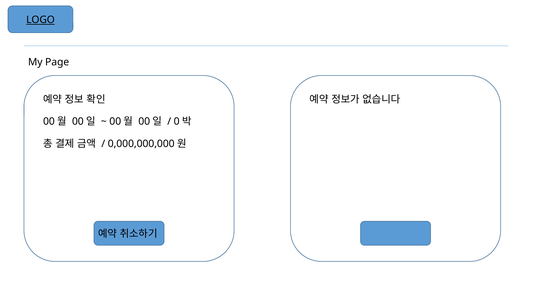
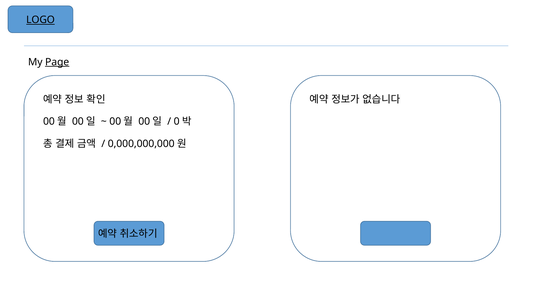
Page underline: none -> present (57, 62)
